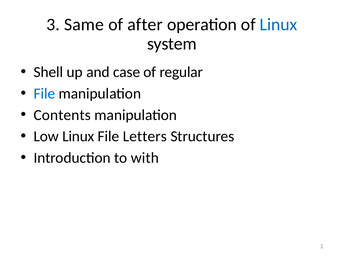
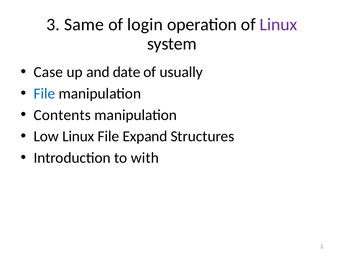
after: after -> login (145, 25)
Linux colour: blue -> purple (278, 25)
Shell: Shell -> Case (48, 72)
case: case -> date (127, 72)
regular: regular -> usually (181, 72)
Letters: Letters -> Expand (145, 136)
